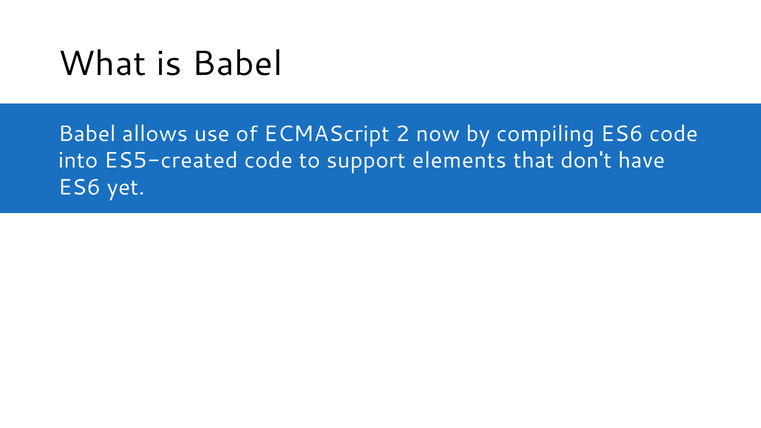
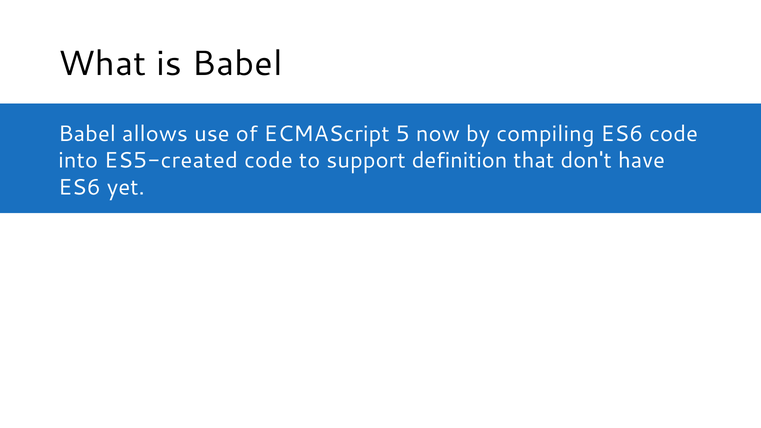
2: 2 -> 5 (403, 134)
elements: elements -> definition (460, 161)
